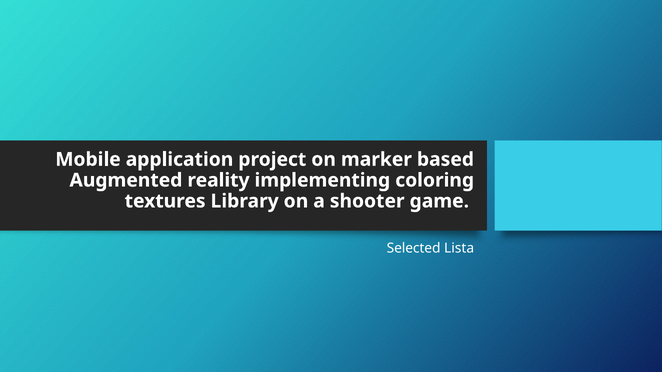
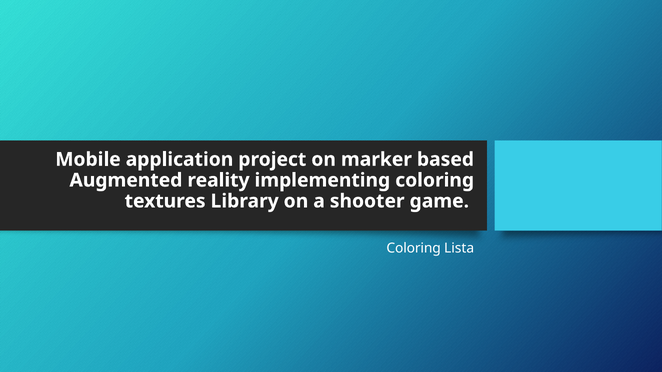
Selected: Selected -> Coloring (414, 248)
